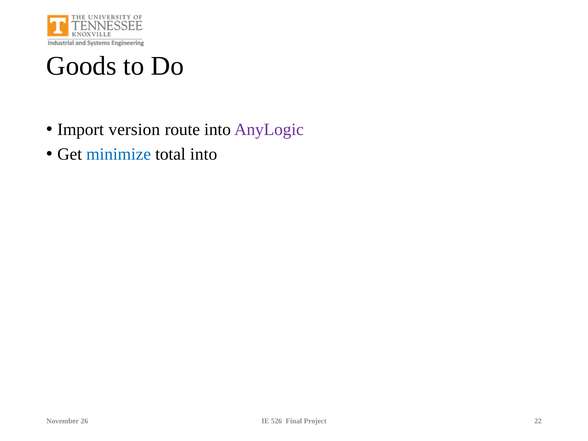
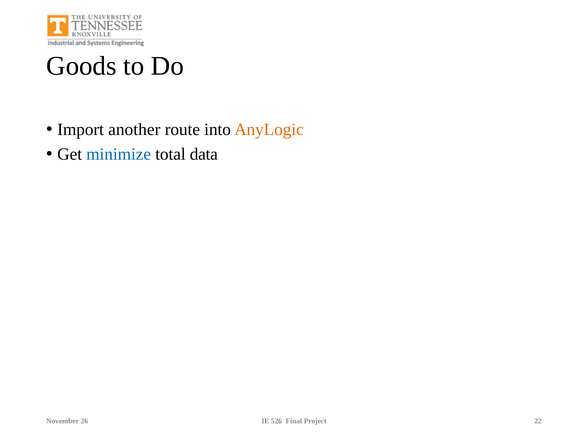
version: version -> another (134, 129)
AnyLogic colour: purple -> orange (269, 129)
total into: into -> data (204, 154)
